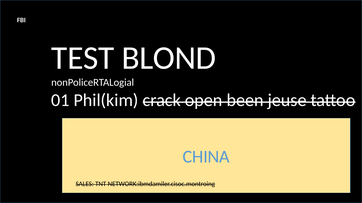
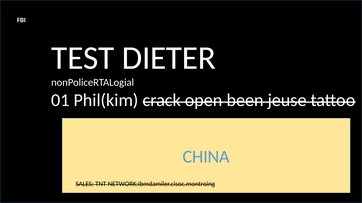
BLOND: BLOND -> DIETER (169, 58)
